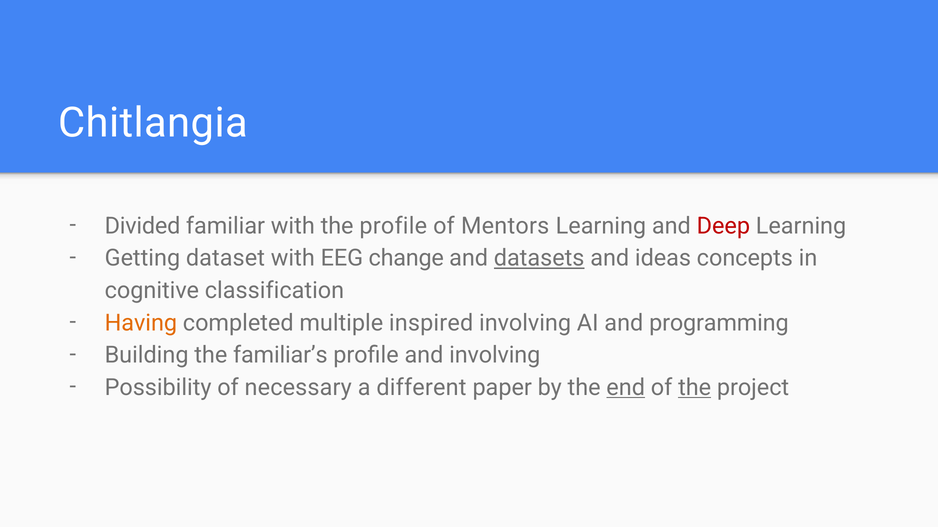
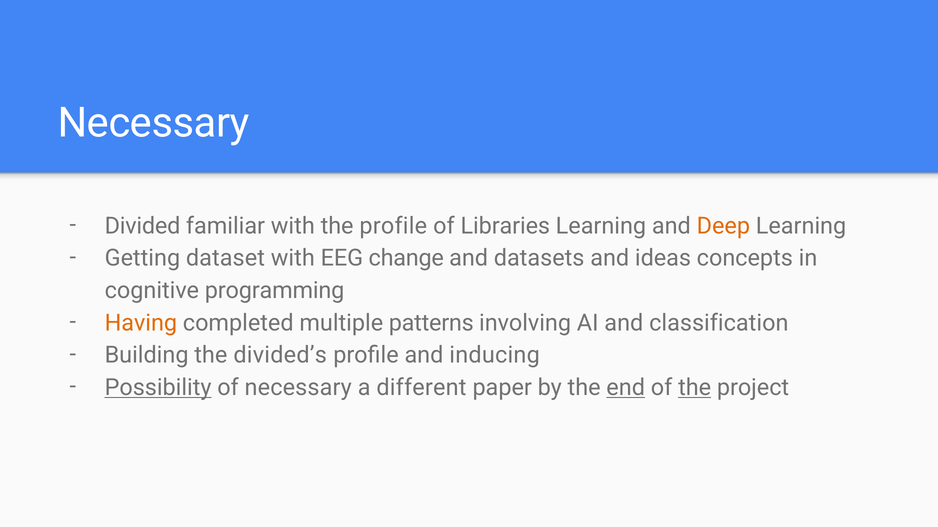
Chitlangia: Chitlangia -> Necessary (154, 123)
Mentors: Mentors -> Libraries (505, 226)
Deep colour: red -> orange (723, 226)
datasets underline: present -> none (539, 259)
classification: classification -> programming (275, 291)
inspired: inspired -> patterns (431, 323)
programming: programming -> classification (719, 323)
familiar’s: familiar’s -> divided’s (280, 356)
and involving: involving -> inducing (495, 356)
Possibility underline: none -> present (158, 388)
